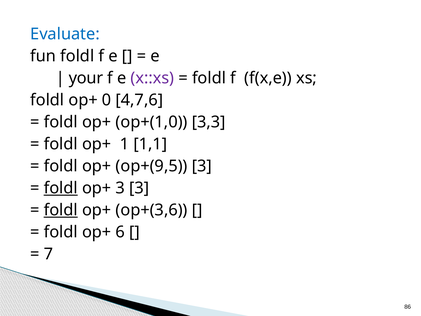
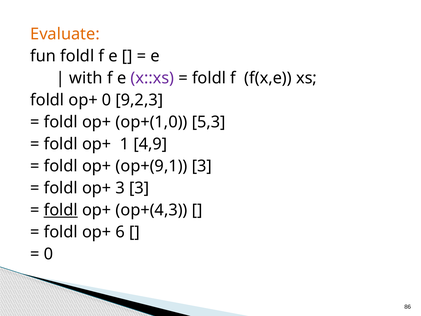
Evaluate colour: blue -> orange (65, 34)
your: your -> with (86, 78)
4,7,6: 4,7,6 -> 9,2,3 (139, 100)
3,3: 3,3 -> 5,3 (209, 122)
1,1: 1,1 -> 4,9 (150, 144)
op+(9,5: op+(9,5 -> op+(9,1 (152, 166)
foldl underline: present -> none (61, 188)
op+(3,6: op+(3,6 -> op+(4,3 (152, 210)
7: 7 -> 0 (48, 254)
